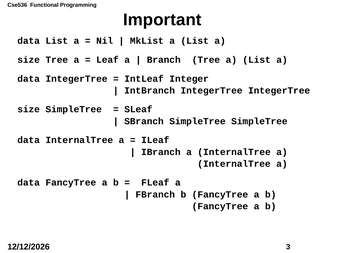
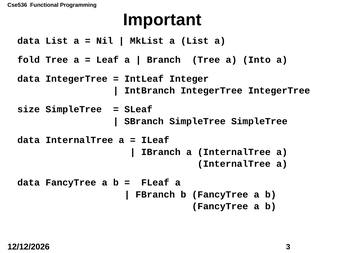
size: size -> fold (29, 60)
Tree a List: List -> Into (257, 60)
